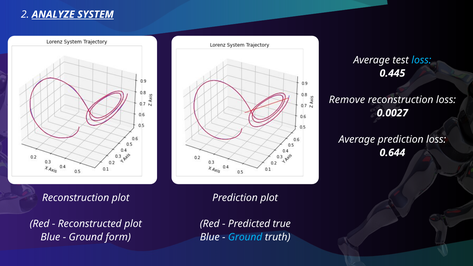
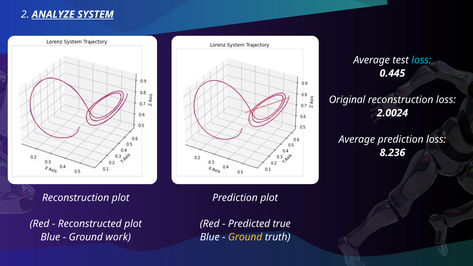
Remove: Remove -> Original (347, 100)
0.0027: 0.0027 -> 2.0024 (392, 113)
0.644: 0.644 -> 8.236 (392, 153)
form: form -> work (118, 237)
Ground colour: light blue -> yellow (245, 237)
